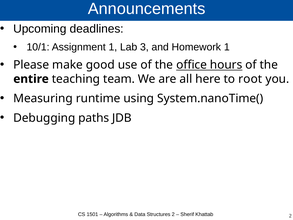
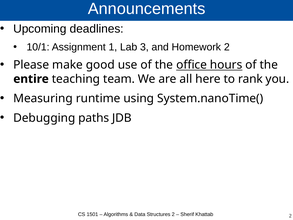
Homework 1: 1 -> 2 (227, 47)
root: root -> rank (250, 79)
